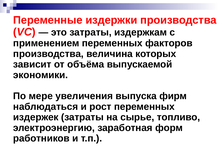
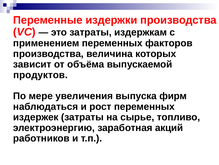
экономики: экономики -> продуктов (41, 75)
форм: форм -> акций (169, 127)
